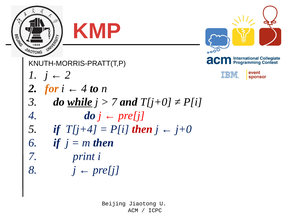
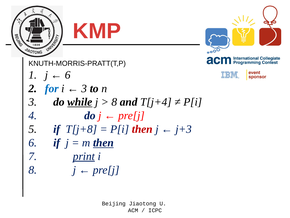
2: 2 -> 6 (68, 75)
for colour: orange -> blue (52, 88)
4: 4 -> 3 (84, 88)
7: 7 -> 8 (114, 102)
T[j+0: T[j+0 -> T[j+4 (156, 102)
T[j+4: T[j+4 -> T[j+8 (81, 129)
j+0: j+0 -> j+3 (184, 129)
then underline: none -> present (103, 142)
print underline: none -> present (84, 156)
